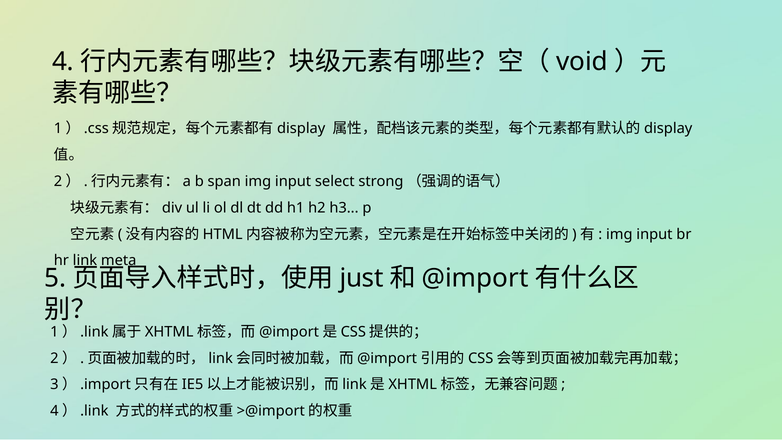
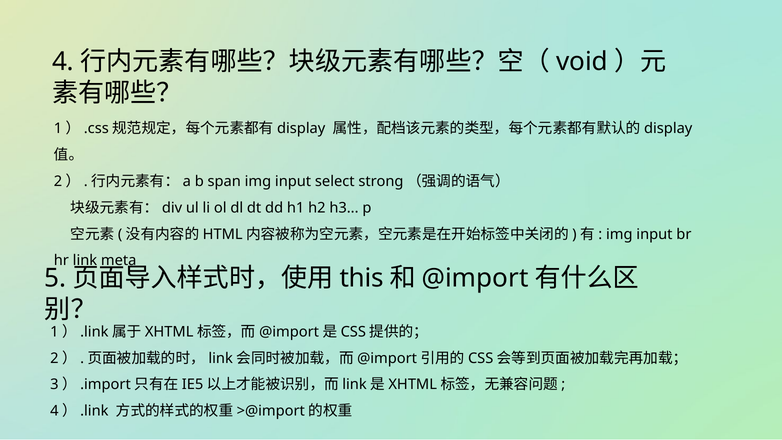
just: just -> this (362, 278)
